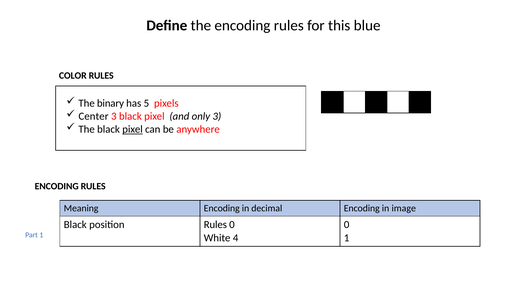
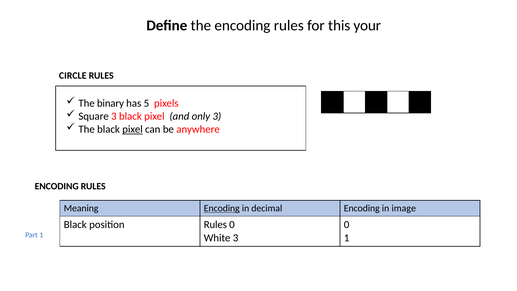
blue: blue -> your (367, 26)
COLOR: COLOR -> CIRCLE (73, 76)
Center: Center -> Square (94, 116)
Encoding underline: none -> present (222, 208)
White 4: 4 -> 3 (236, 238)
